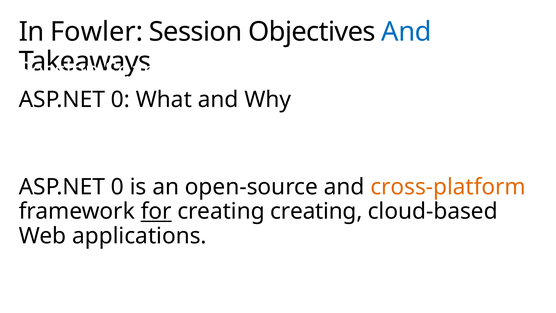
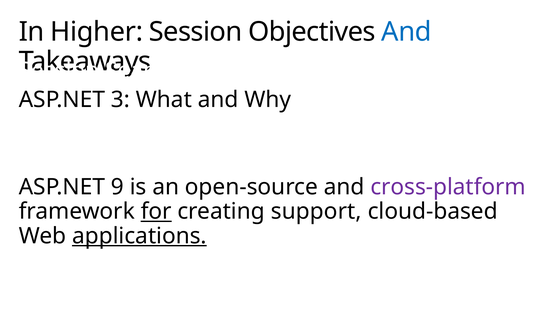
Fowler: Fowler -> Higher (97, 32)
0: 0 -> 3 (120, 100)
0: 0 -> 9 (117, 187)
cross-platform colour: orange -> purple (448, 187)
creating creating: creating -> support (316, 211)
applications underline: none -> present (139, 236)
